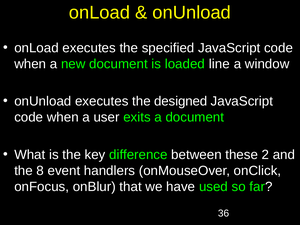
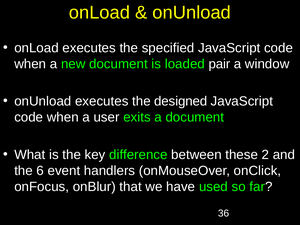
line: line -> pair (219, 64)
8: 8 -> 6 (40, 171)
